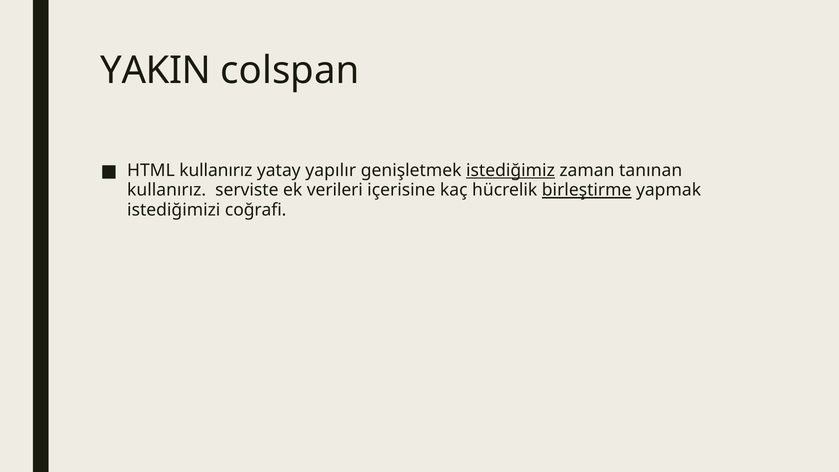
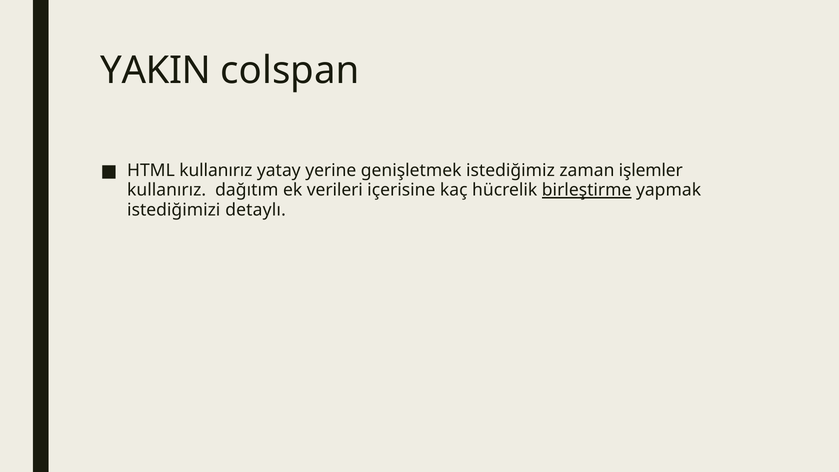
yapılır: yapılır -> yerine (331, 170)
istediğimiz underline: present -> none (510, 170)
tanınan: tanınan -> işlemler (651, 170)
serviste: serviste -> dağıtım (247, 190)
coğrafi: coğrafi -> detaylı (256, 210)
